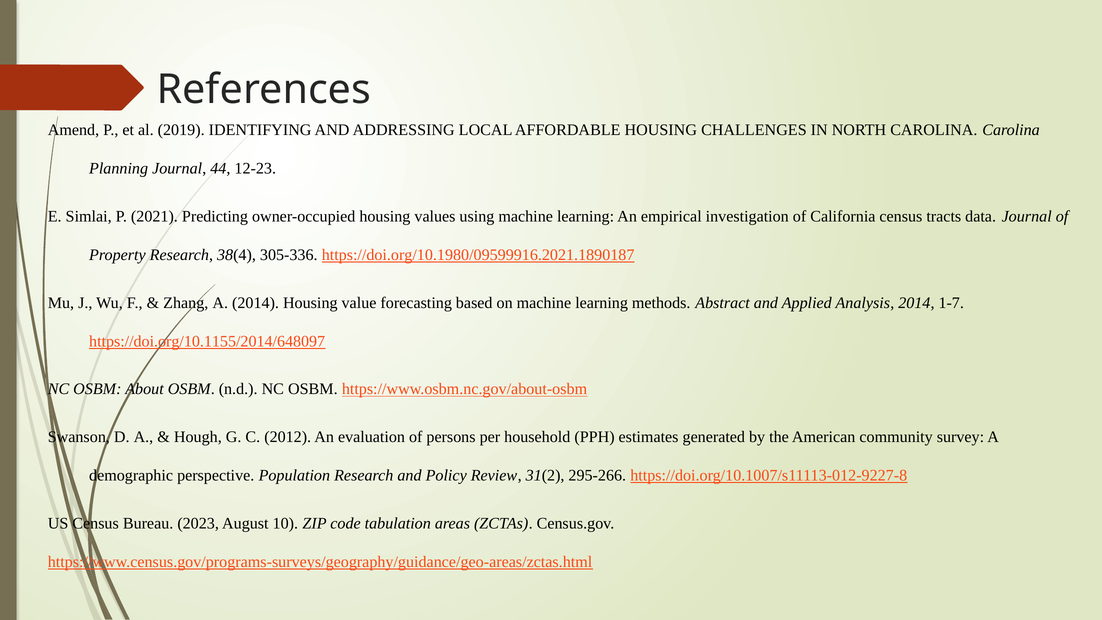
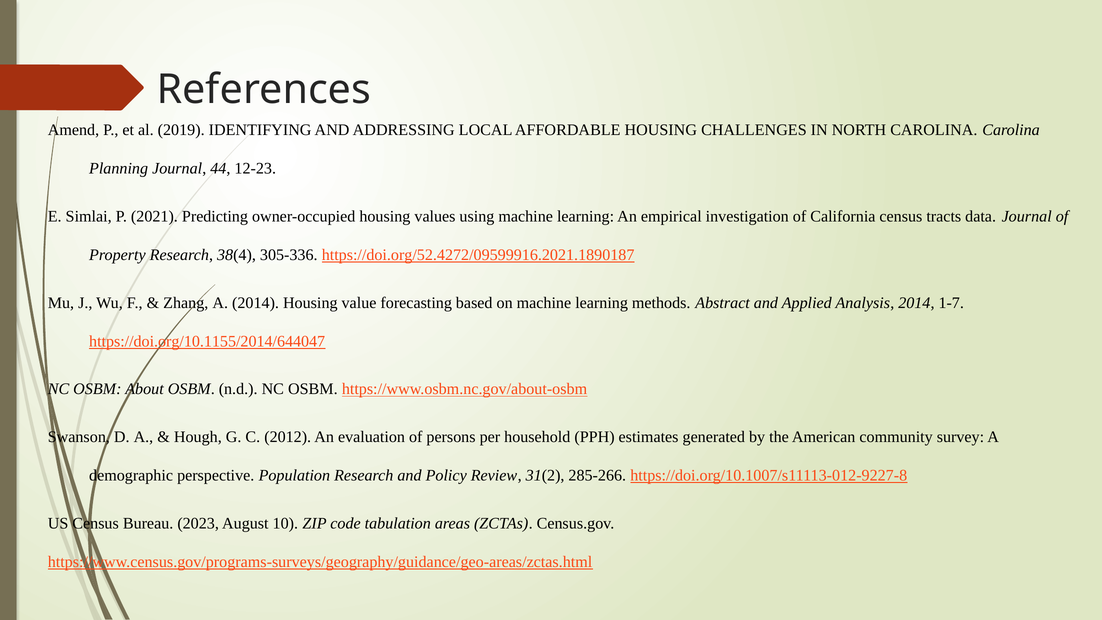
https://doi.org/10.1980/09599916.2021.1890187: https://doi.org/10.1980/09599916.2021.1890187 -> https://doi.org/52.4272/09599916.2021.1890187 (478, 255)
https://doi.org/10.1155/2014/648097: https://doi.org/10.1155/2014/648097 -> https://doi.org/10.1155/2014/644047 (207, 341)
295-266: 295-266 -> 285-266 (597, 475)
